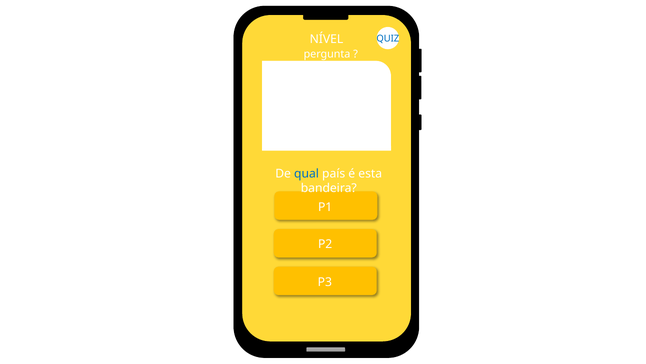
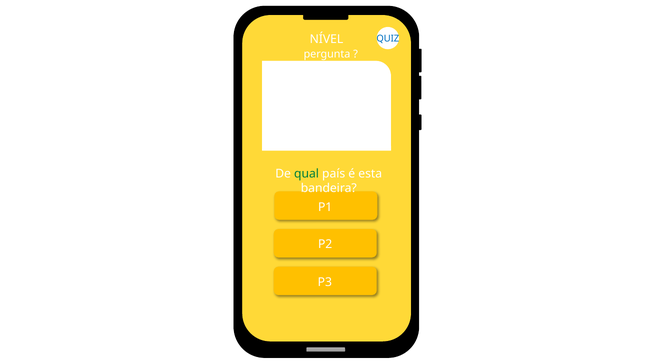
qual colour: blue -> green (307, 173)
